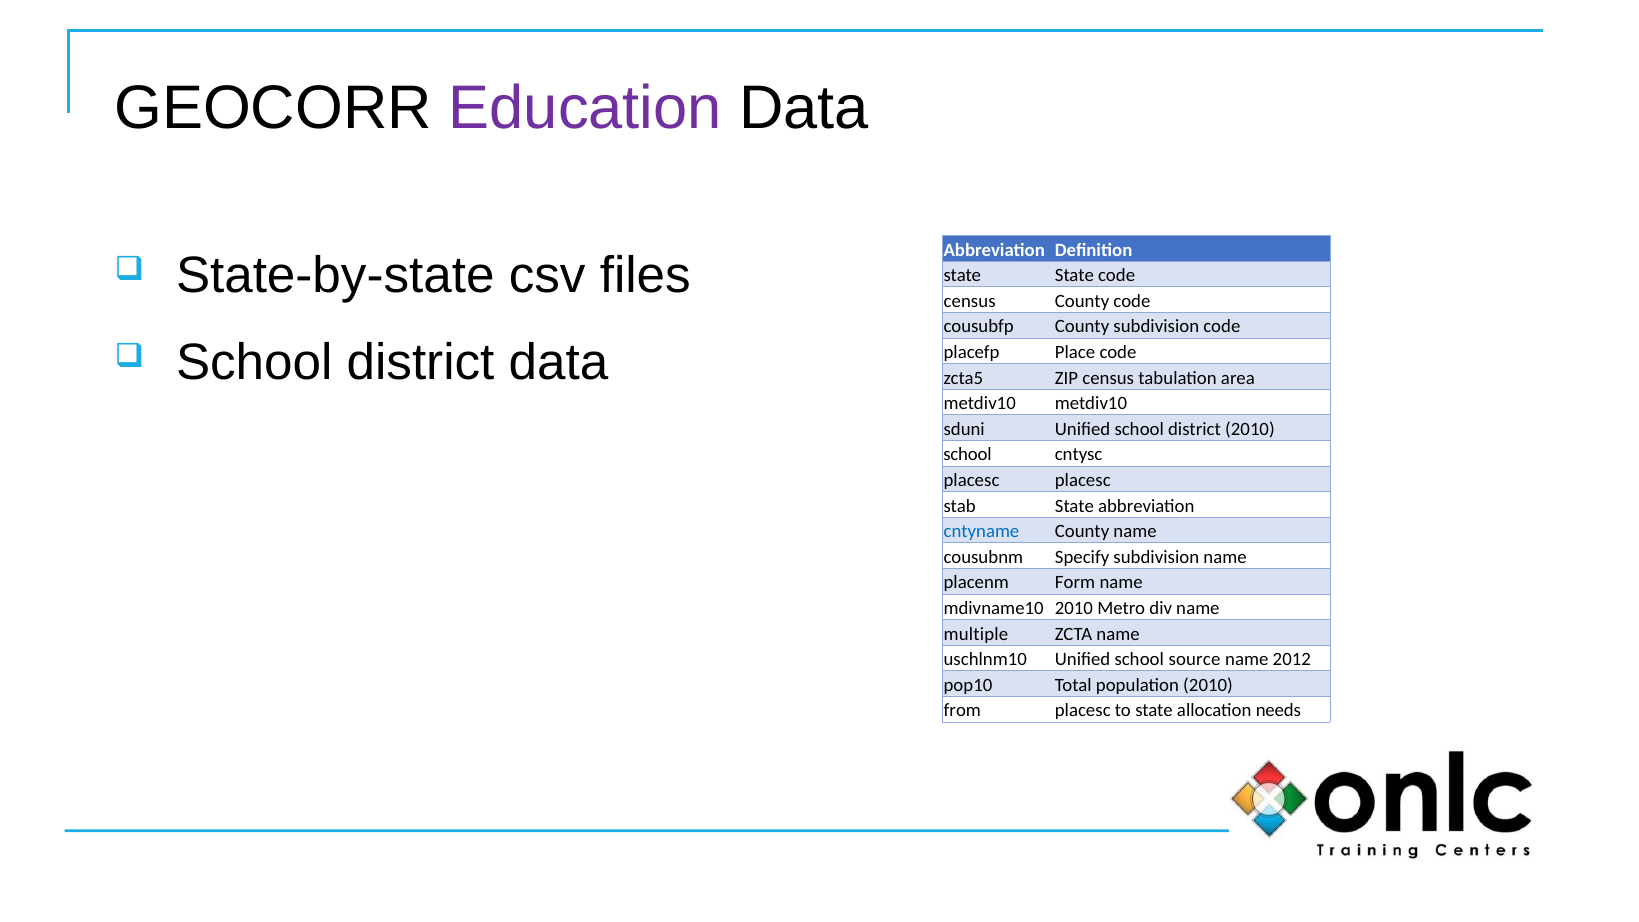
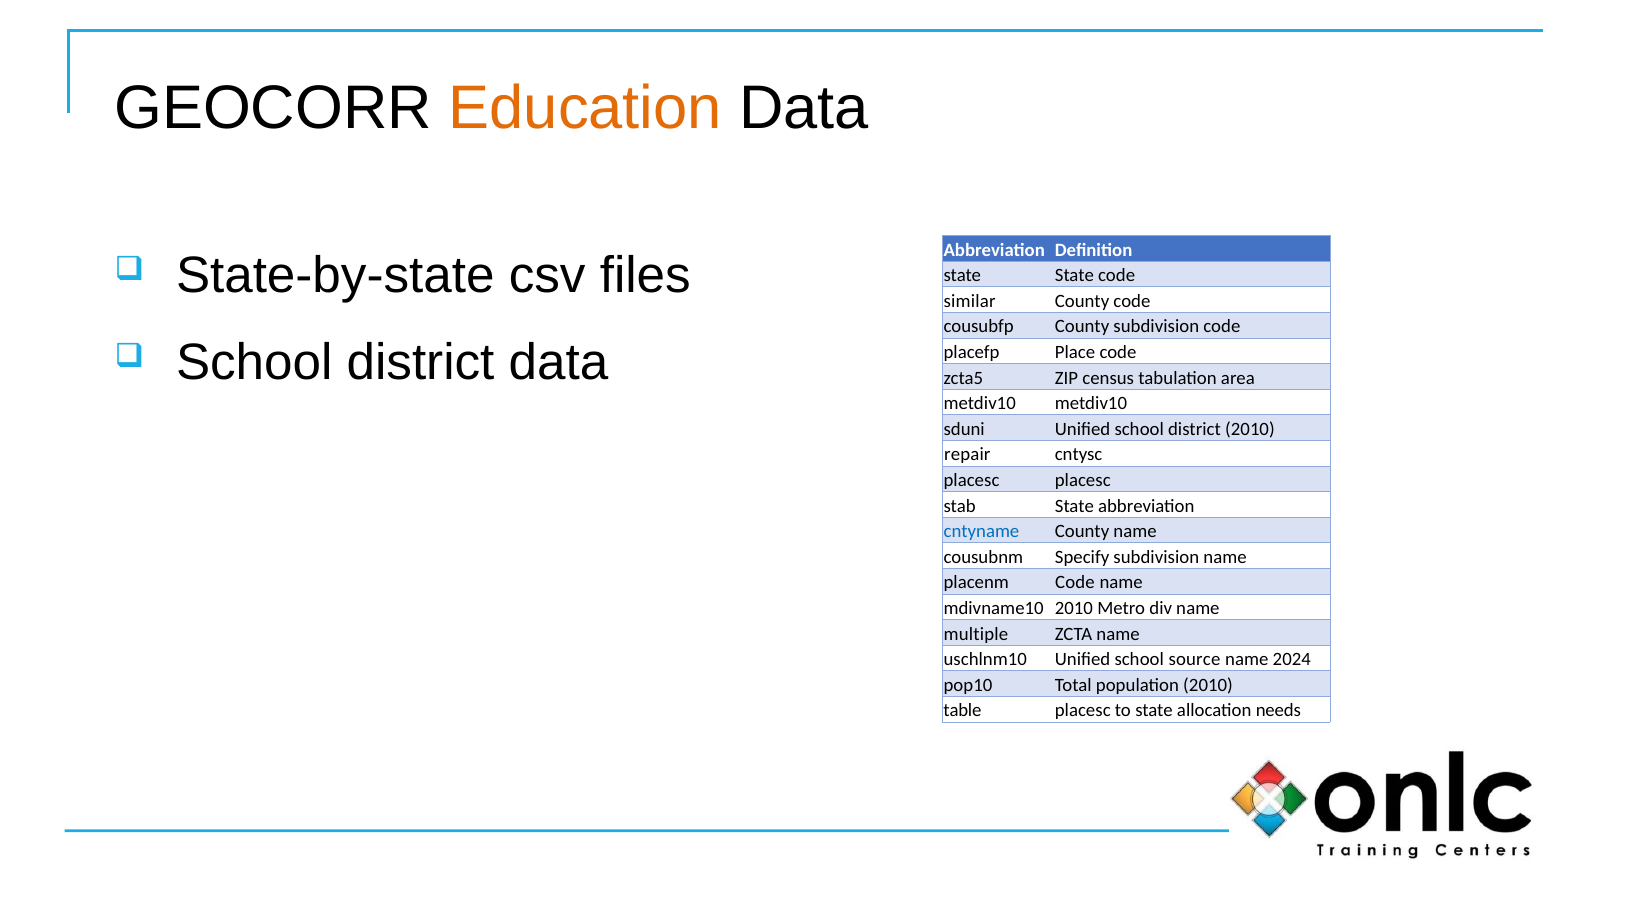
Education colour: purple -> orange (585, 109)
census: census -> similar (970, 301)
school: school -> repair (967, 455)
placenm Form: Form -> Code (1075, 583)
2012: 2012 -> 2024 (1292, 659)
from: from -> table (962, 711)
